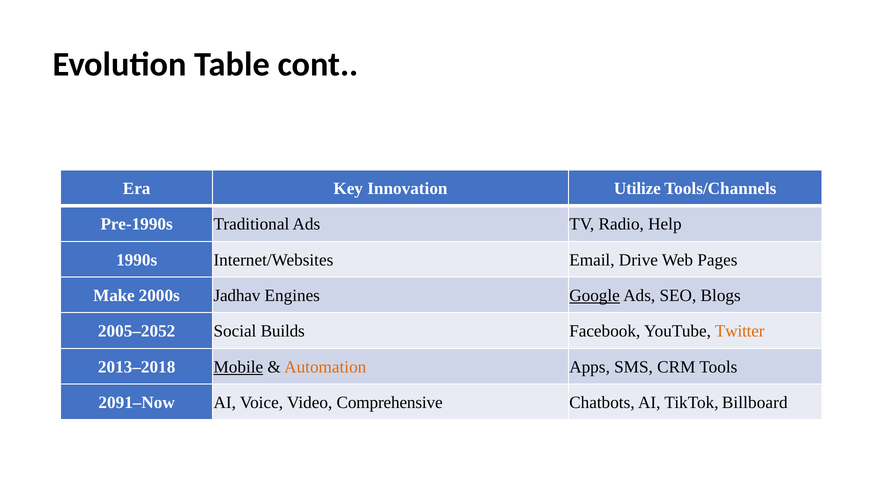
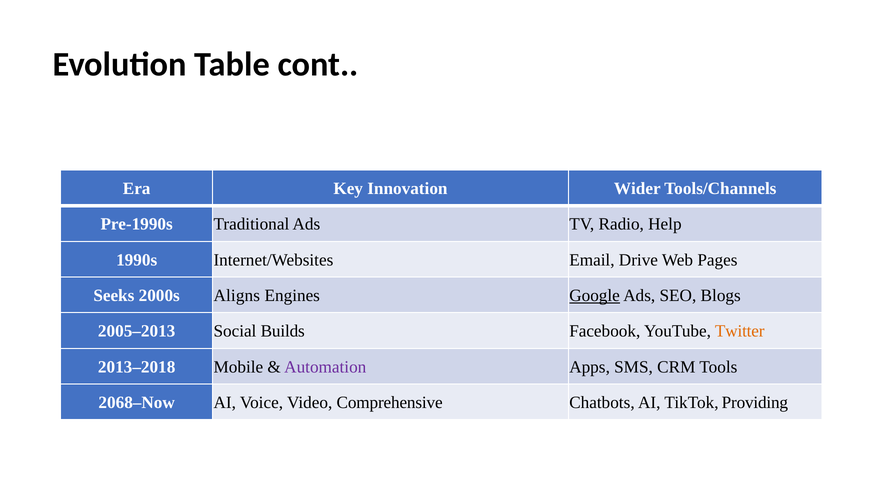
Utilize: Utilize -> Wider (637, 189)
Make: Make -> Seeks (114, 295)
Jadhav: Jadhav -> Aligns (237, 295)
2005–2052: 2005–2052 -> 2005–2013 (137, 331)
Mobile underline: present -> none (238, 367)
Automation colour: orange -> purple (325, 367)
2091–Now: 2091–Now -> 2068–Now (137, 402)
Billboard: Billboard -> Providing (755, 402)
